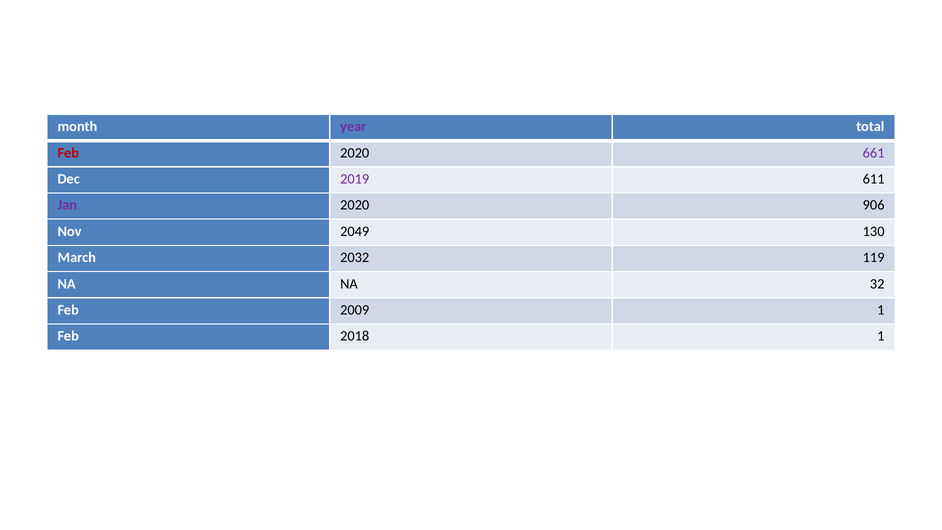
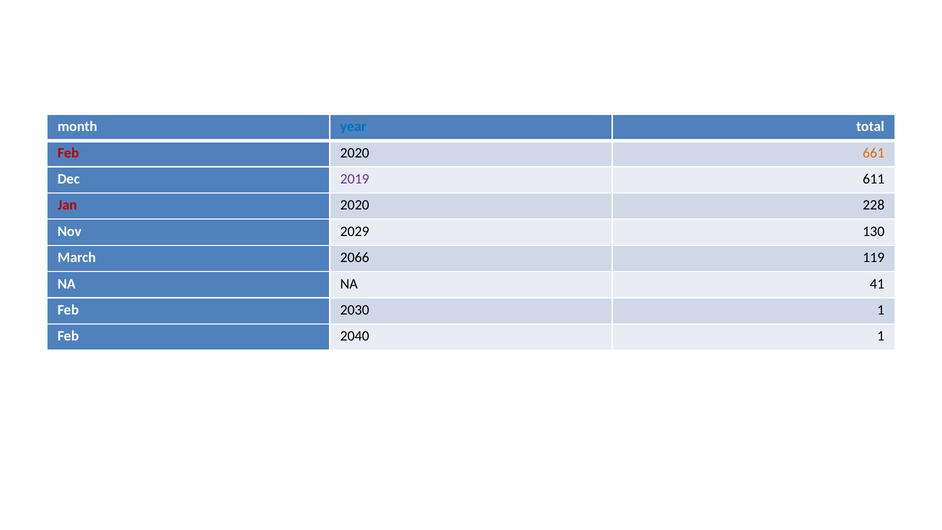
year colour: purple -> blue (353, 127)
661 colour: purple -> orange (874, 153)
Jan colour: purple -> red (67, 205)
906: 906 -> 228 (874, 205)
2049: 2049 -> 2029 (355, 231)
2032: 2032 -> 2066 (355, 258)
32: 32 -> 41 (877, 284)
2009: 2009 -> 2030 (355, 310)
2018: 2018 -> 2040 (355, 336)
